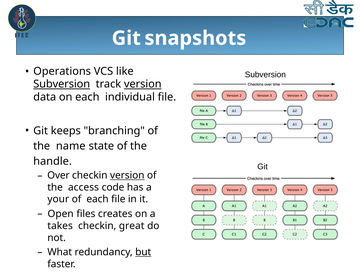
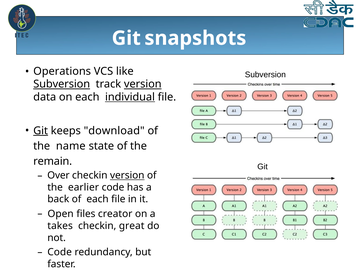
individual underline: none -> present (130, 97)
Git underline: none -> present (41, 131)
branching: branching -> download (114, 131)
handle: handle -> remain (53, 161)
access: access -> earlier (83, 187)
your: your -> back (58, 199)
creates: creates -> creator (115, 214)
What: What -> Code (60, 252)
but underline: present -> none (143, 252)
